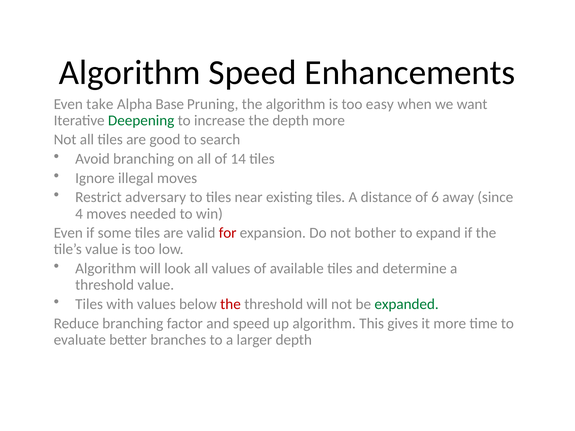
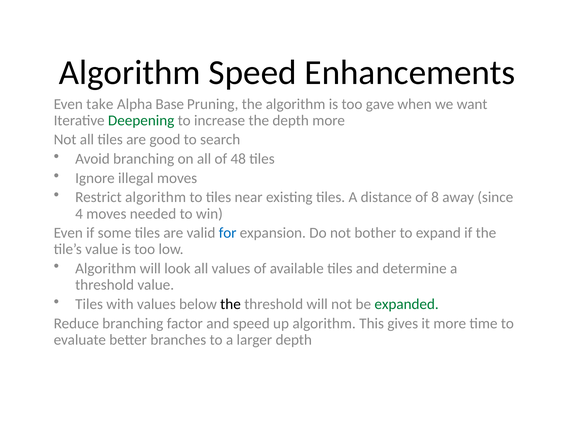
easy: easy -> gave (380, 104)
14: 14 -> 48 (238, 159)
Restrict adversary: adversary -> algorithm (156, 197)
6: 6 -> 8 (435, 197)
for colour: red -> blue (228, 233)
the colour: red -> black (231, 304)
